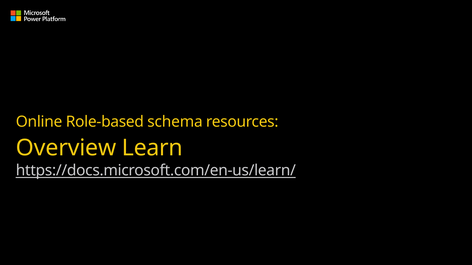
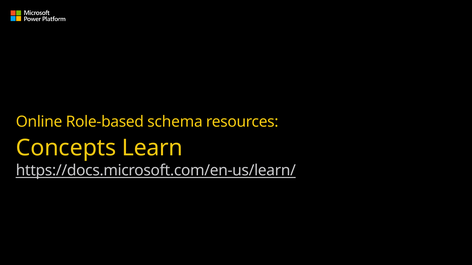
Overview: Overview -> Concepts (66, 148)
